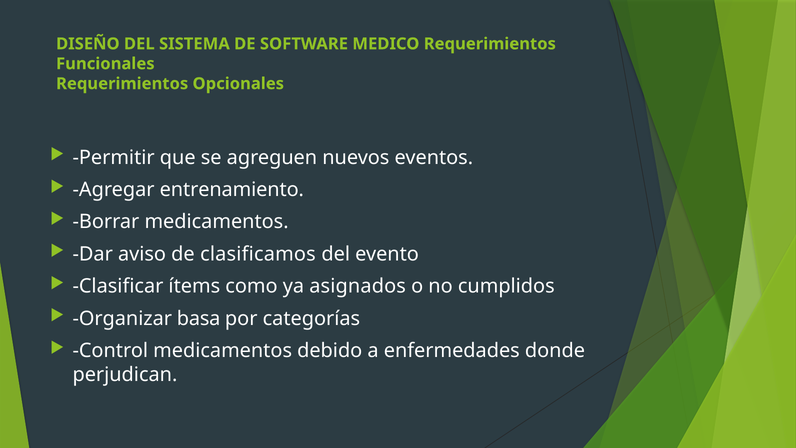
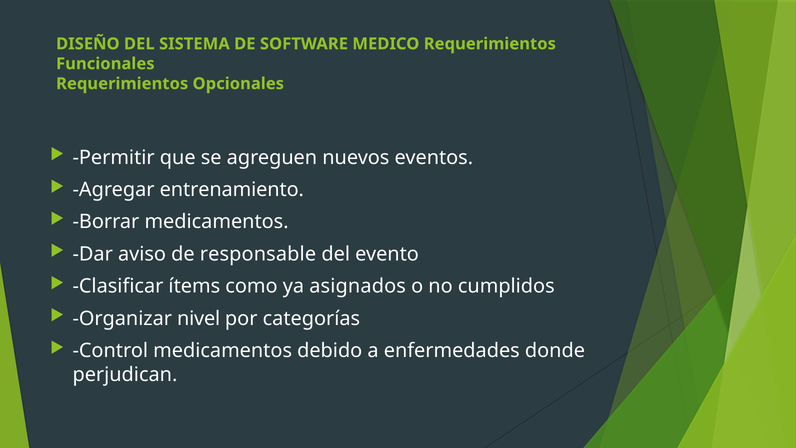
clasificamos: clasificamos -> responsable (258, 254)
basa: basa -> nivel (199, 318)
